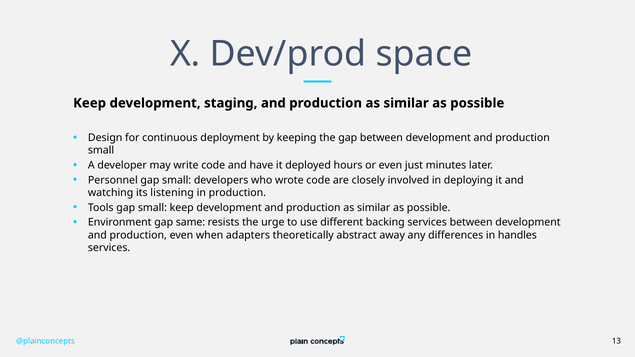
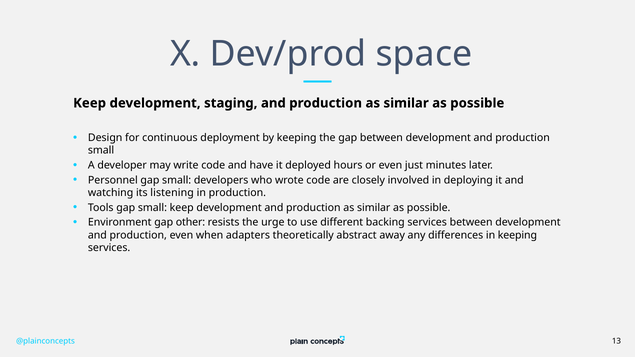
same: same -> other (190, 223)
in handles: handles -> keeping (517, 235)
